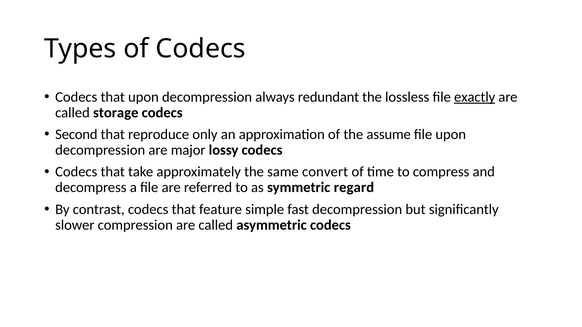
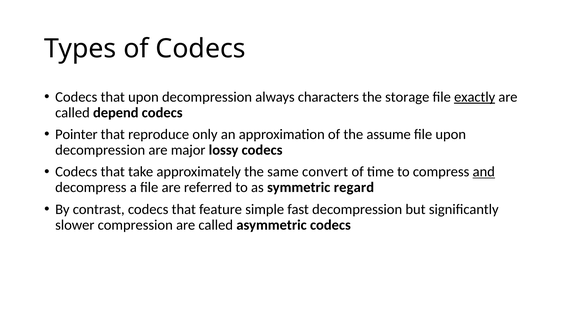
redundant: redundant -> characters (328, 97)
lossless: lossless -> storage (407, 97)
storage: storage -> depend (116, 113)
Second: Second -> Pointer (76, 135)
and underline: none -> present (484, 172)
